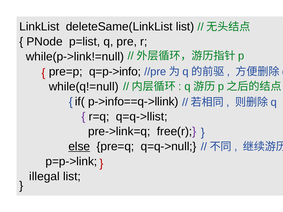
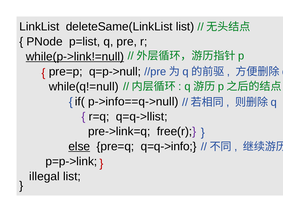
while(p->link!=null underline: none -> present (75, 57)
q=p->info: q=p->info -> q=p->null (115, 72)
p->info==q->llink: p->info==q->llink -> p->info==q->null (133, 102)
q=q->null: q=q->null -> q=q->info (169, 147)
